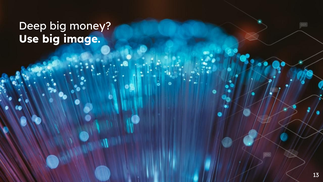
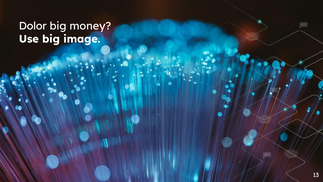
Deep: Deep -> Dolor (33, 26)
